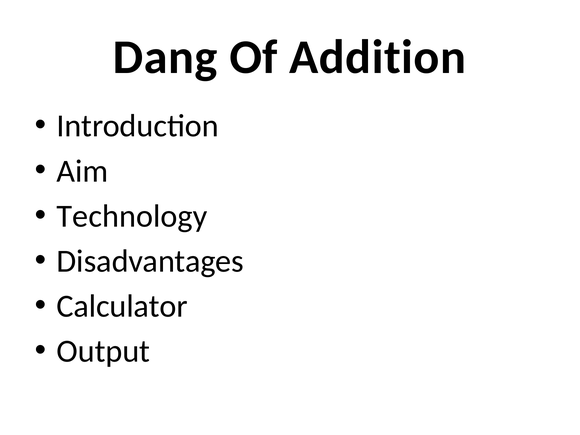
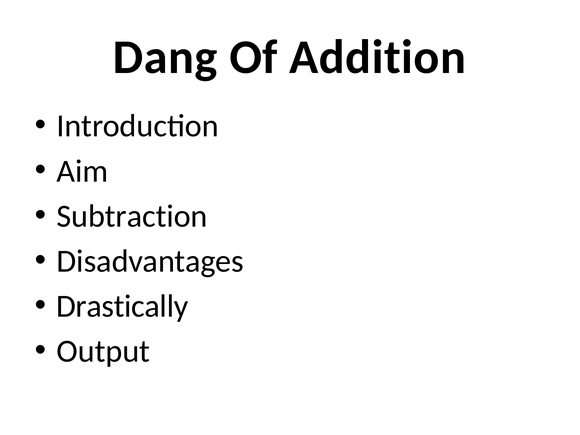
Technology: Technology -> Subtraction (132, 216)
Calculator: Calculator -> Drastically (122, 306)
